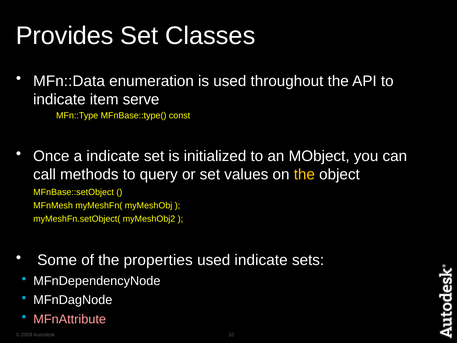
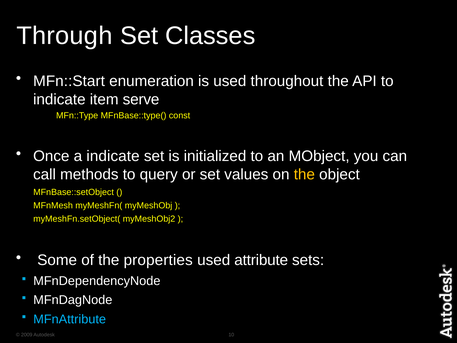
Provides: Provides -> Through (64, 36)
MFn::Data: MFn::Data -> MFn::Start (69, 81)
used indicate: indicate -> attribute (261, 260)
MFnAttribute colour: pink -> light blue (70, 319)
